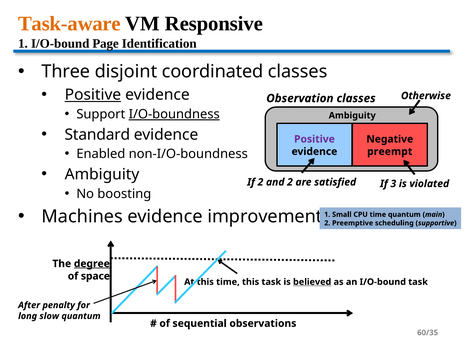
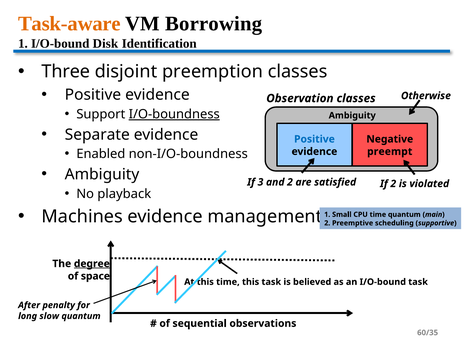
Responsive: Responsive -> Borrowing (214, 24)
Page: Page -> Disk (105, 43)
coordinated: coordinated -> preemption (213, 72)
Positive underline: present -> none (93, 95)
Standard: Standard -> Separate (97, 135)
Positive colour: purple -> blue (314, 139)
If 2: 2 -> 3 (261, 182)
If 3: 3 -> 2 (393, 184)
boosting: boosting -> playback (124, 194)
improvement: improvement -> management (265, 217)
believed underline: present -> none (312, 282)
